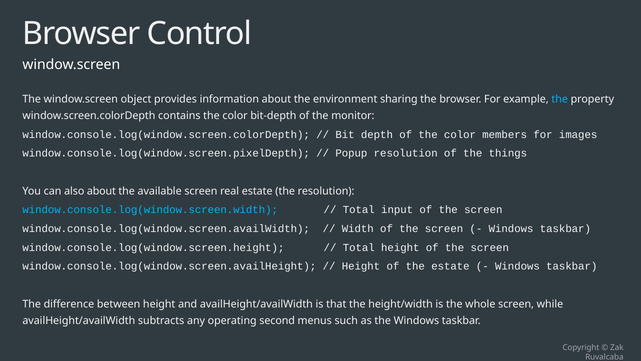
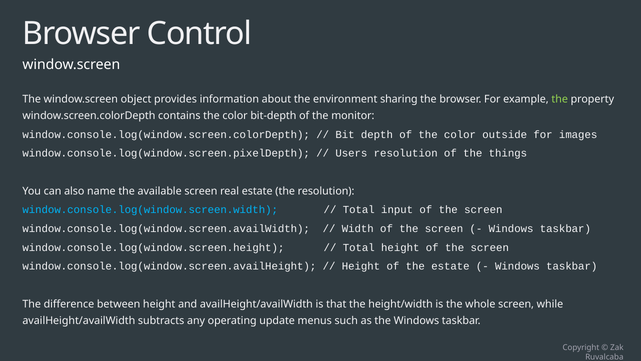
the colour: light blue -> light green (560, 99)
members: members -> outside (505, 134)
Popup: Popup -> Users (351, 153)
also about: about -> name (101, 191)
second: second -> update (277, 320)
